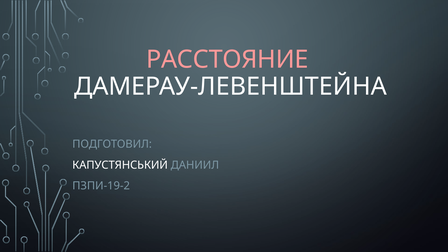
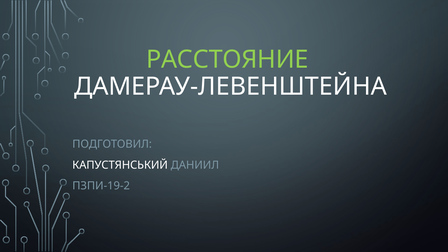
РАССТОЯНИЕ colour: pink -> light green (227, 59)
